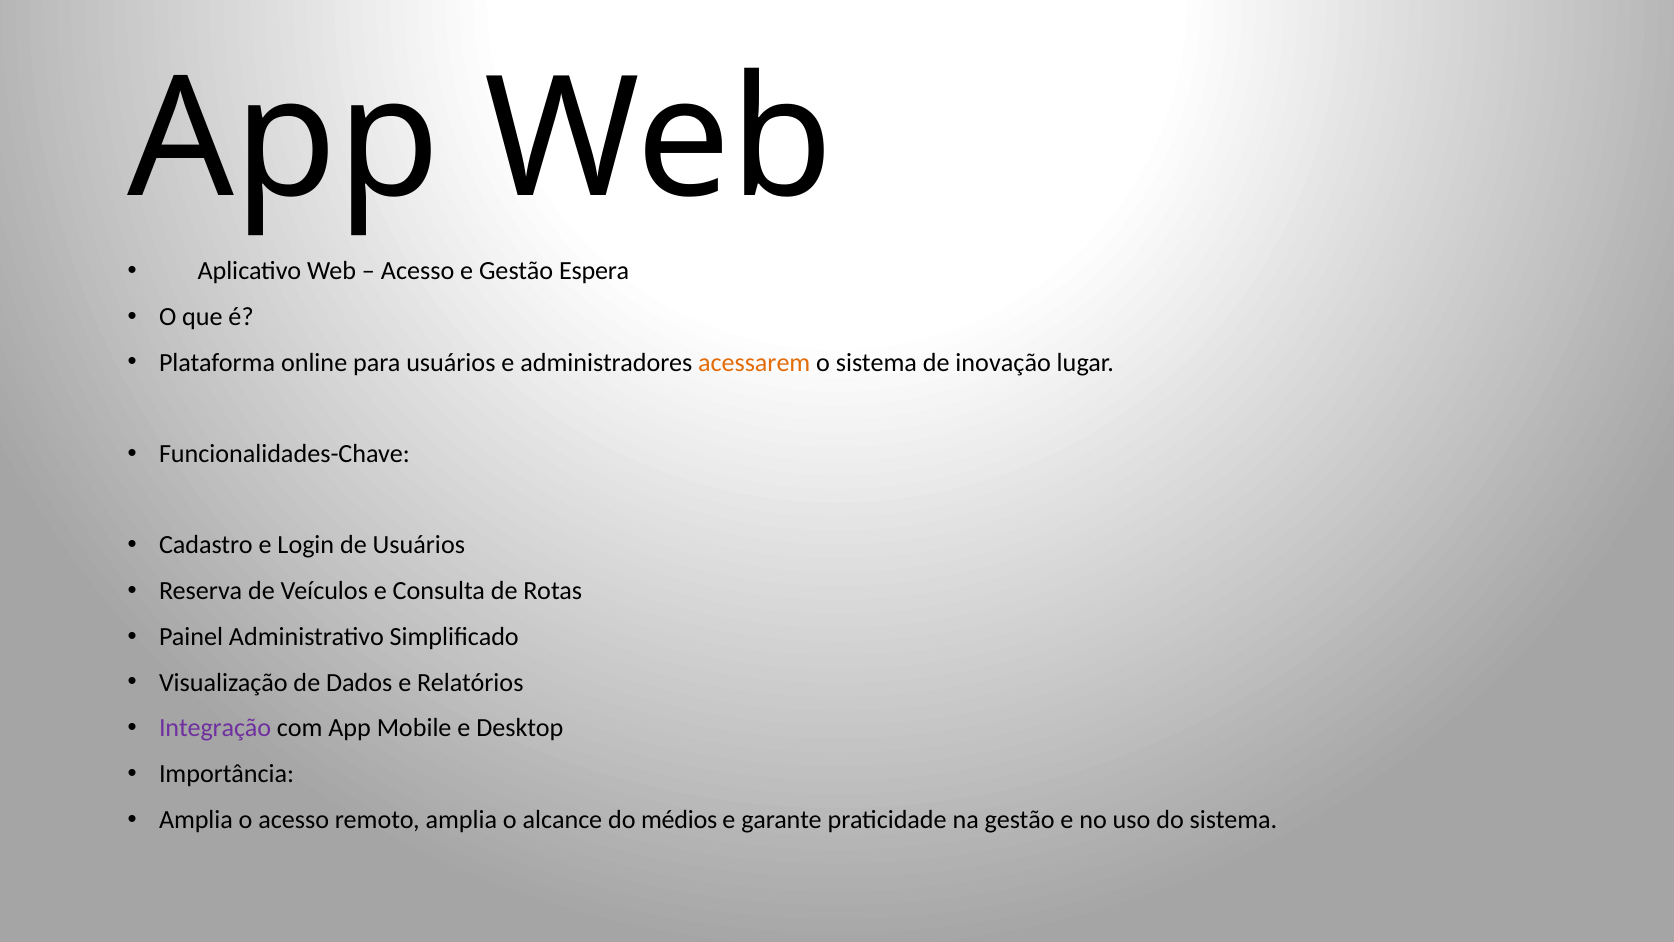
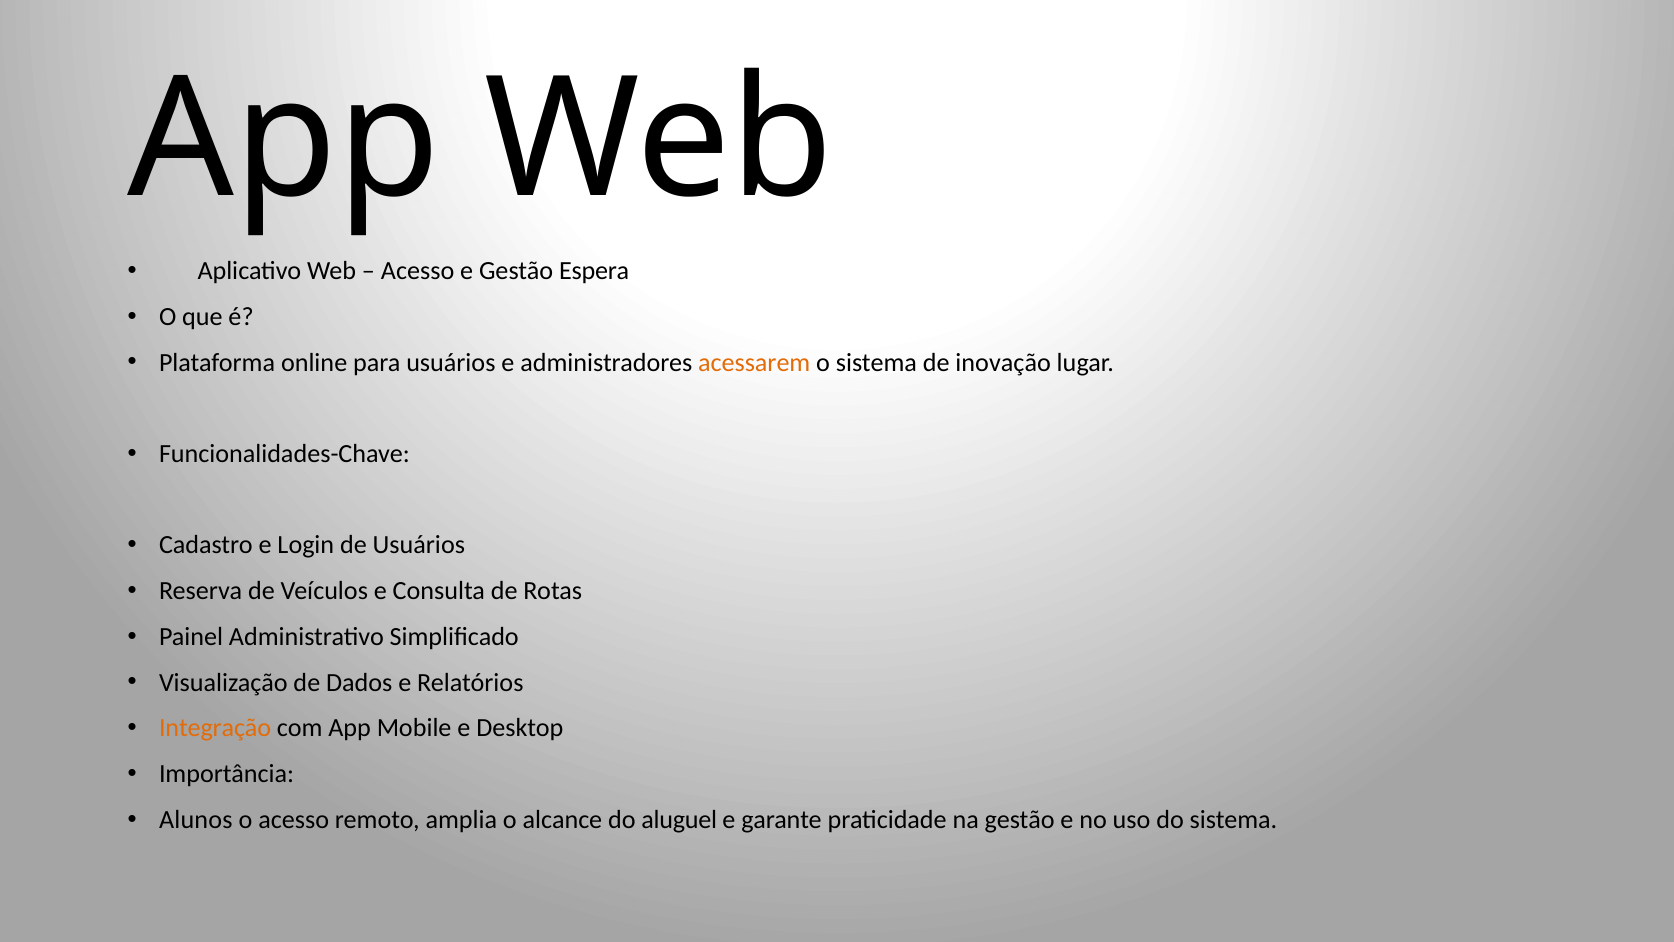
Integração colour: purple -> orange (215, 728)
Amplia: Amplia -> Alunos (196, 819)
médios: médios -> aluguel (679, 819)
